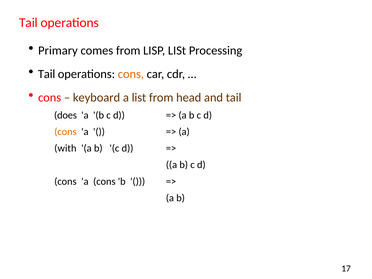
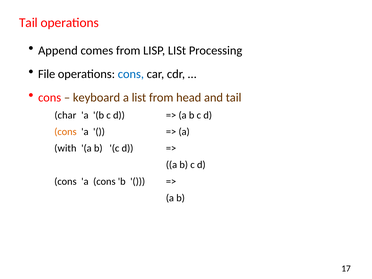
Primary: Primary -> Append (58, 50)
Tail: Tail -> File (47, 74)
cons colour: orange -> blue (131, 74)
does: does -> char (65, 115)
